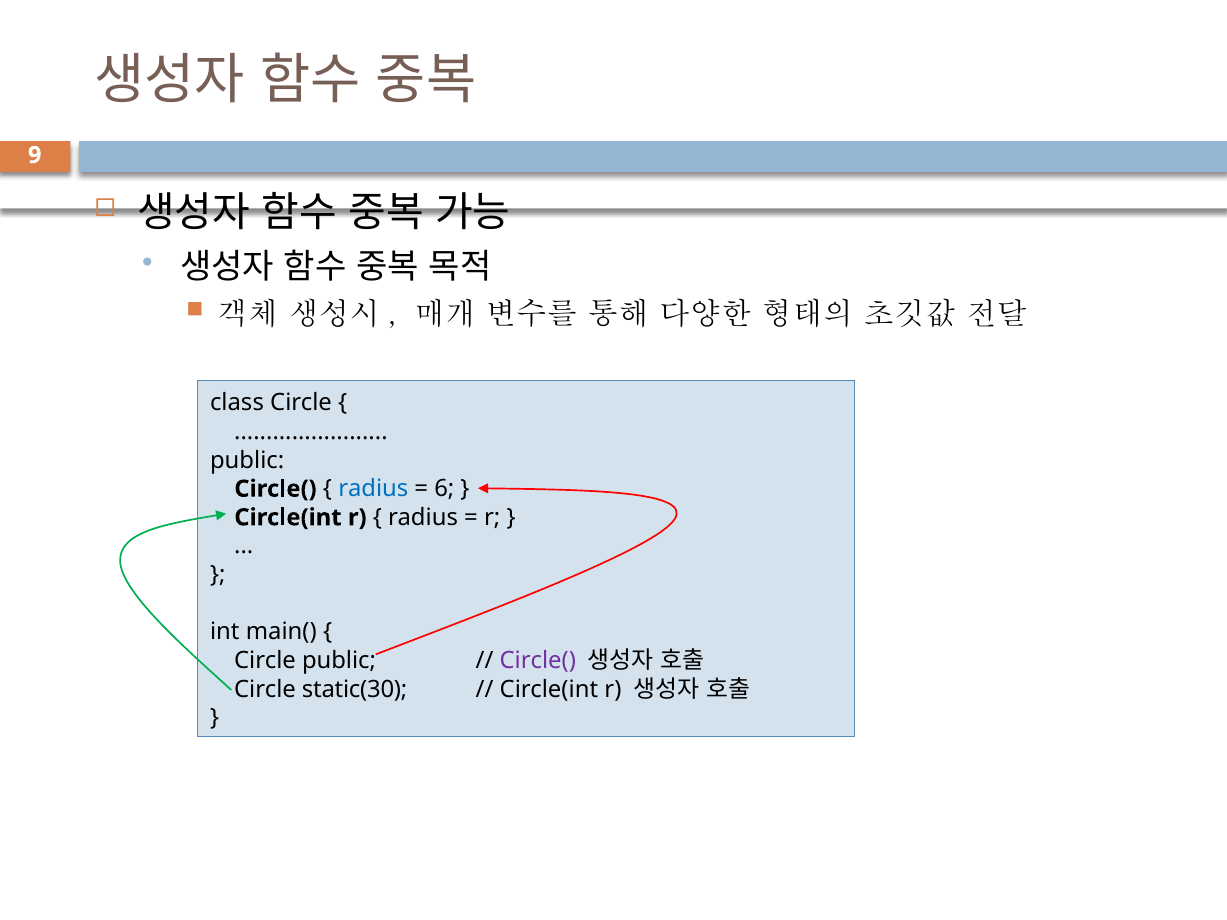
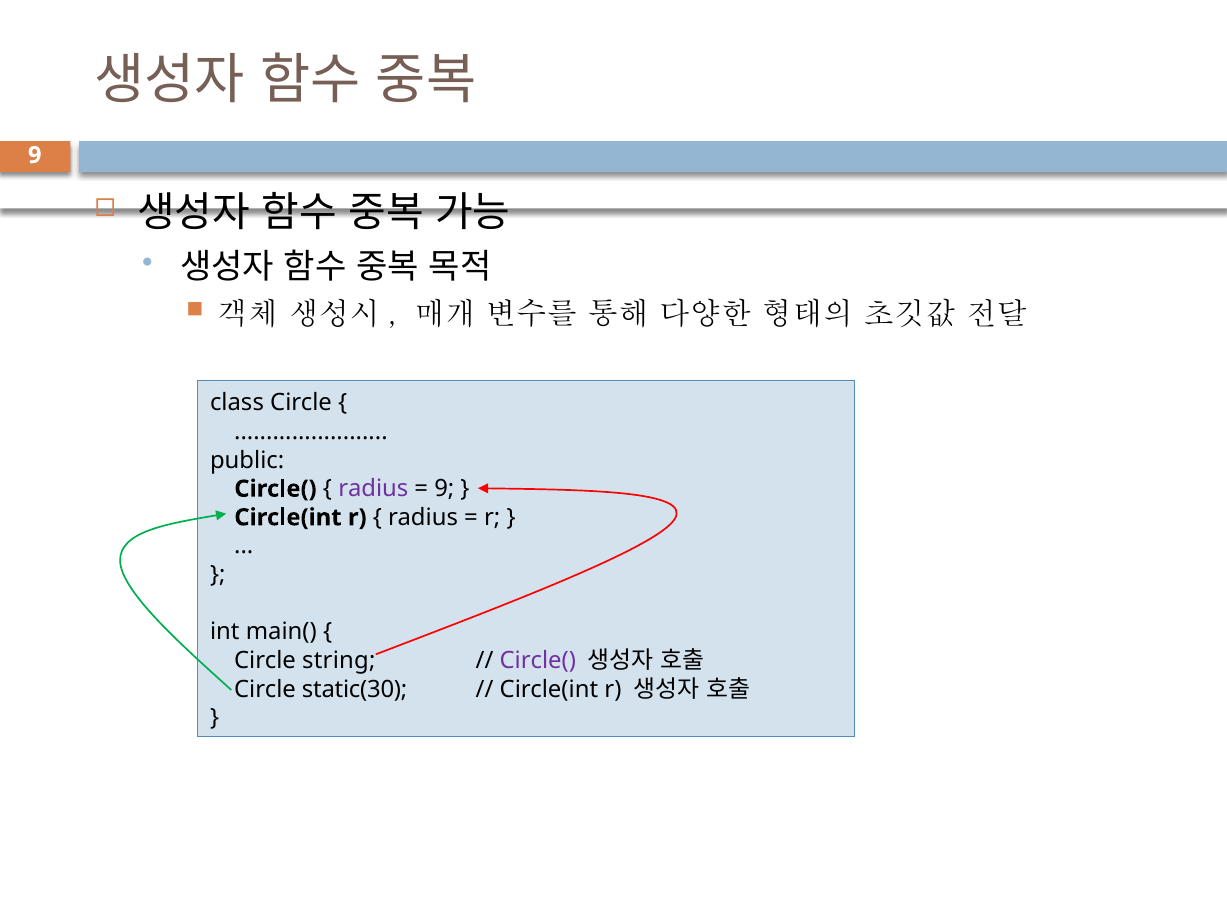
radius colour: blue -> purple (373, 489)
6: 6 -> 9 (444, 489)
Circle public: public -> string (339, 661)
